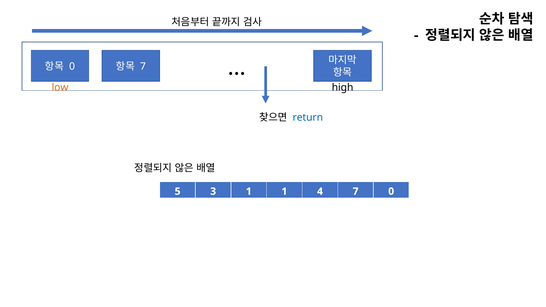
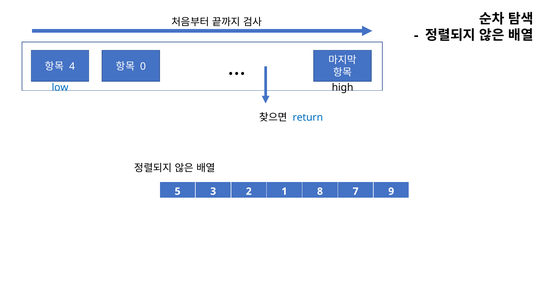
0: 0 -> 4 (72, 66)
7: 7 -> 0 (143, 66)
low colour: orange -> blue (60, 87)
3 1: 1 -> 2 (249, 191)
4: 4 -> 8 (320, 191)
7 0: 0 -> 9 (391, 191)
